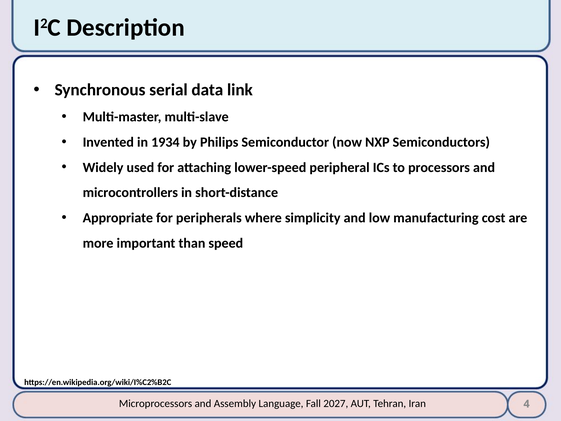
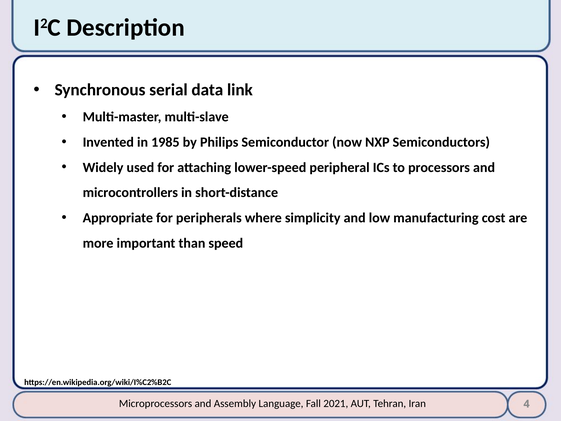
1934: 1934 -> 1985 (165, 142)
2027: 2027 -> 2021 (336, 403)
